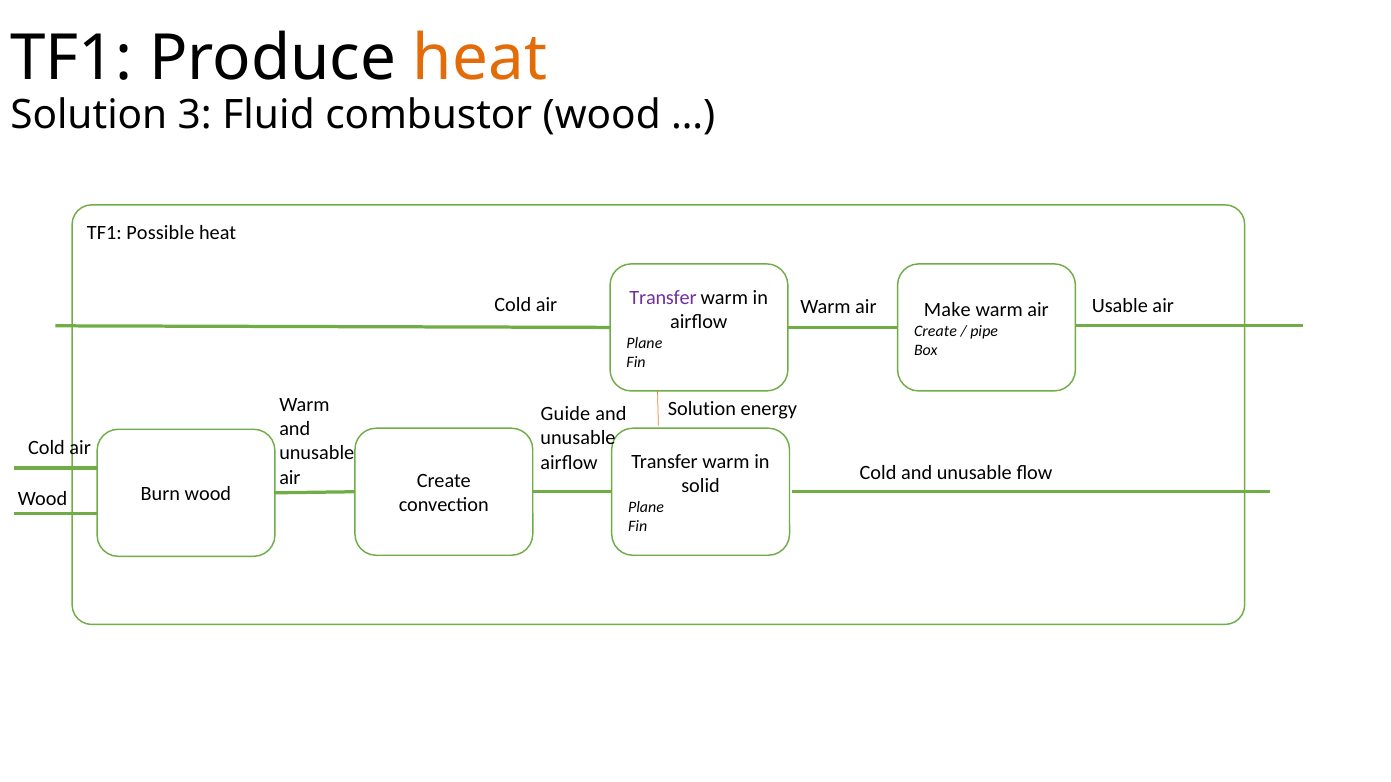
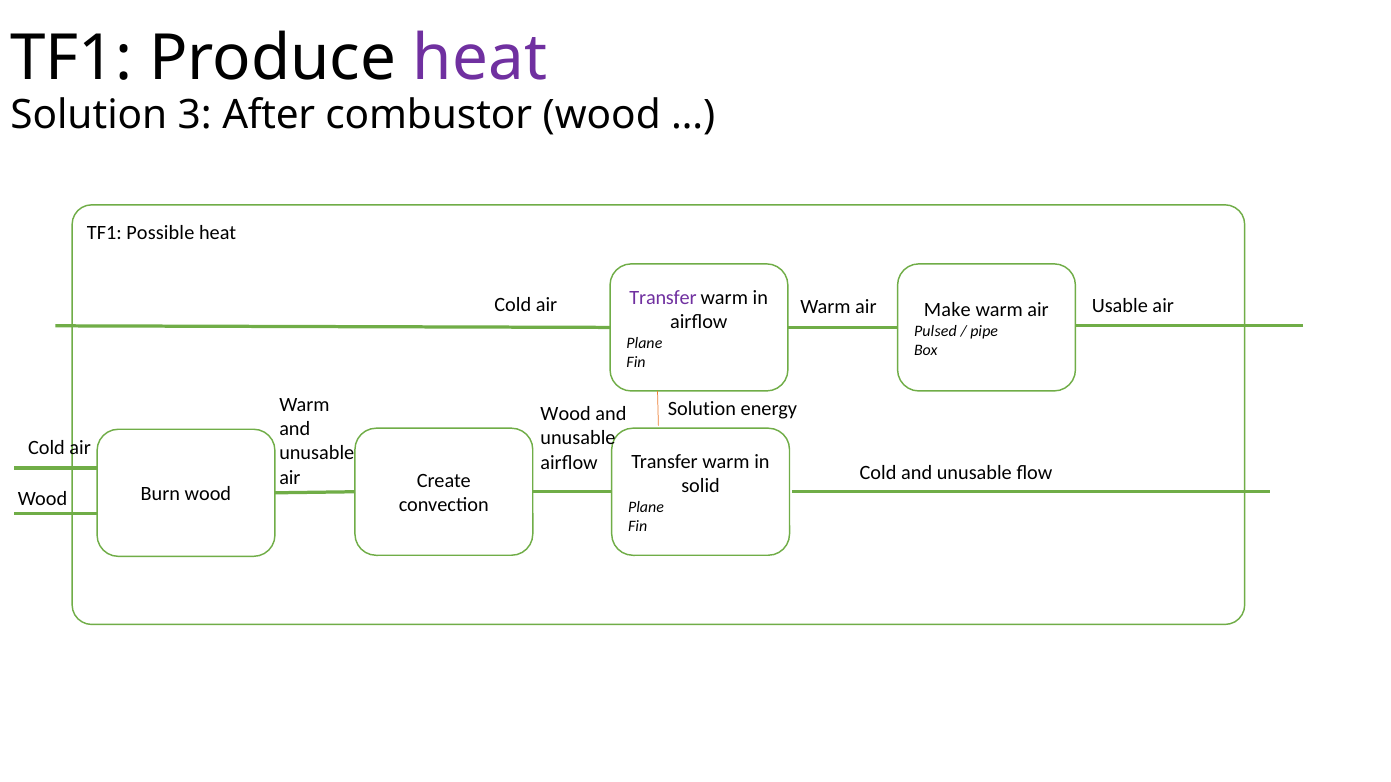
heat colour: orange -> purple (480, 59)
Fluid: Fluid -> After (269, 115)
Create: Create -> Pulsed (935, 331)
Guide: Guide -> Wood (566, 414)
